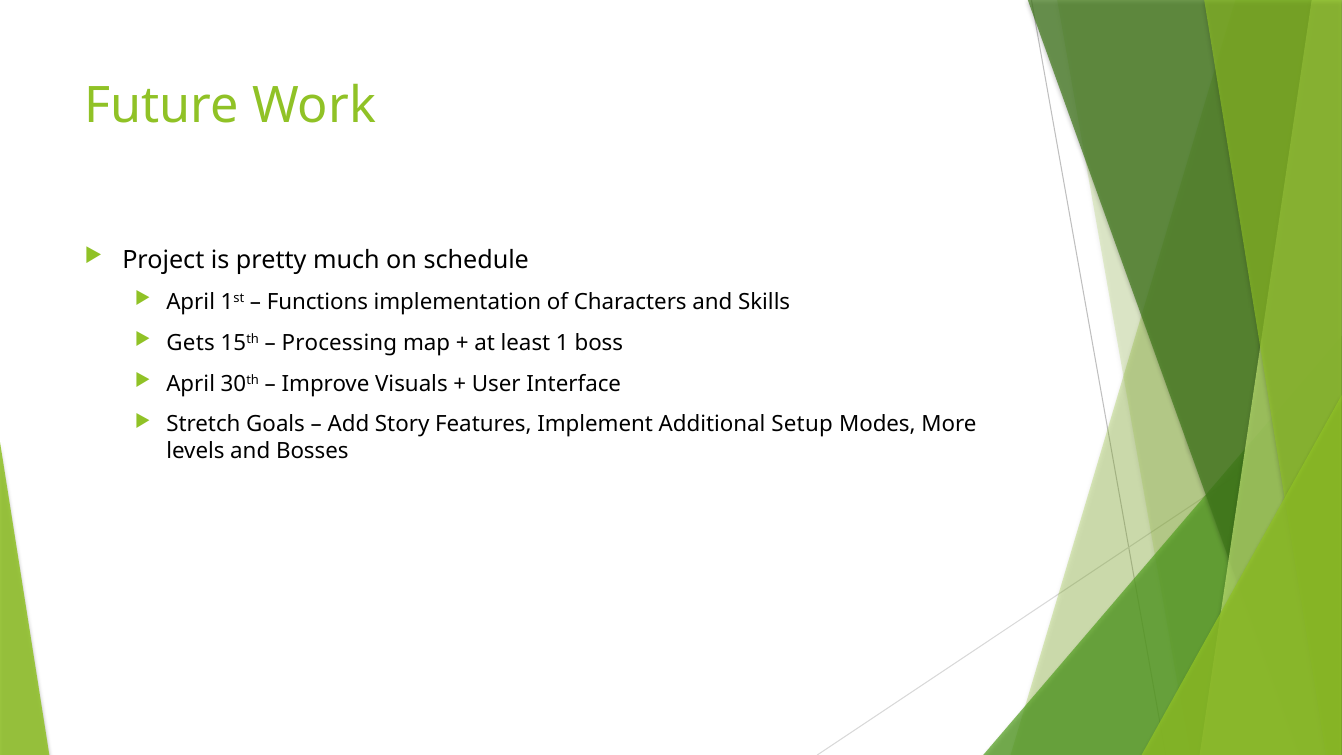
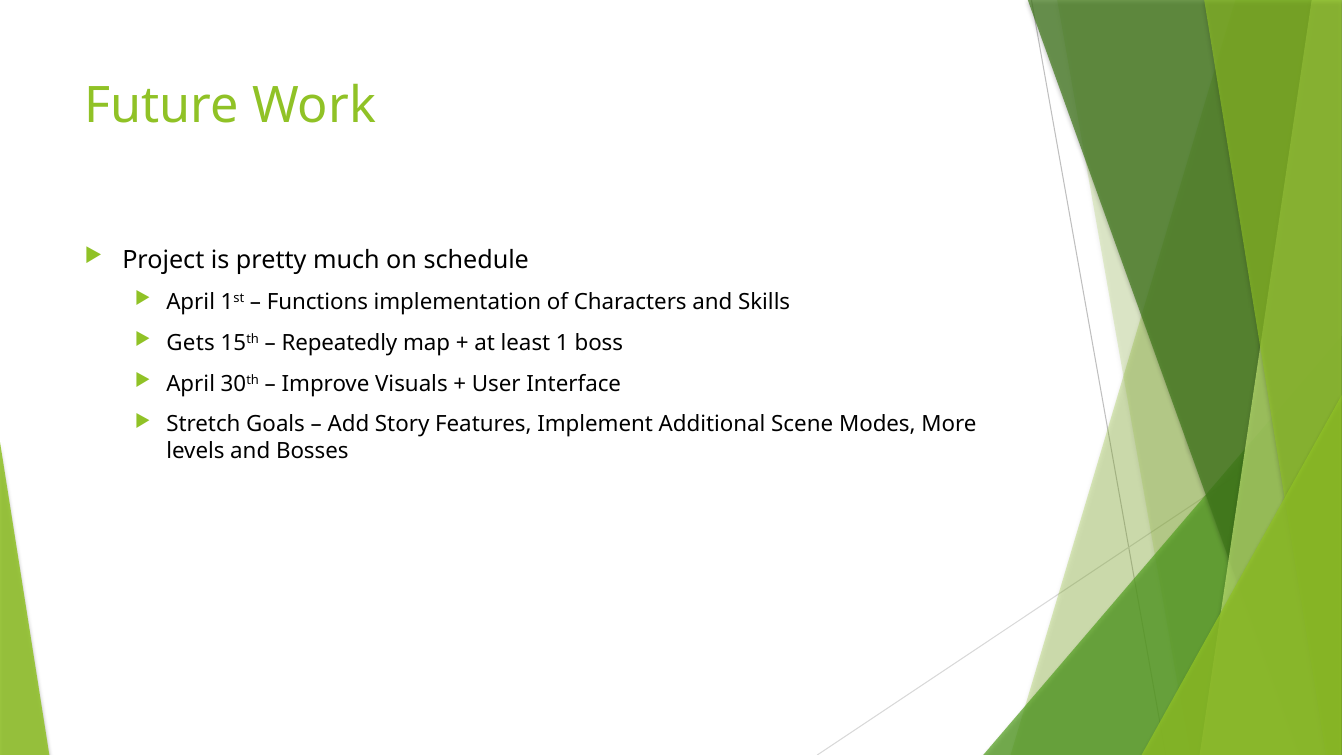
Processing: Processing -> Repeatedly (339, 343)
Setup: Setup -> Scene (802, 424)
